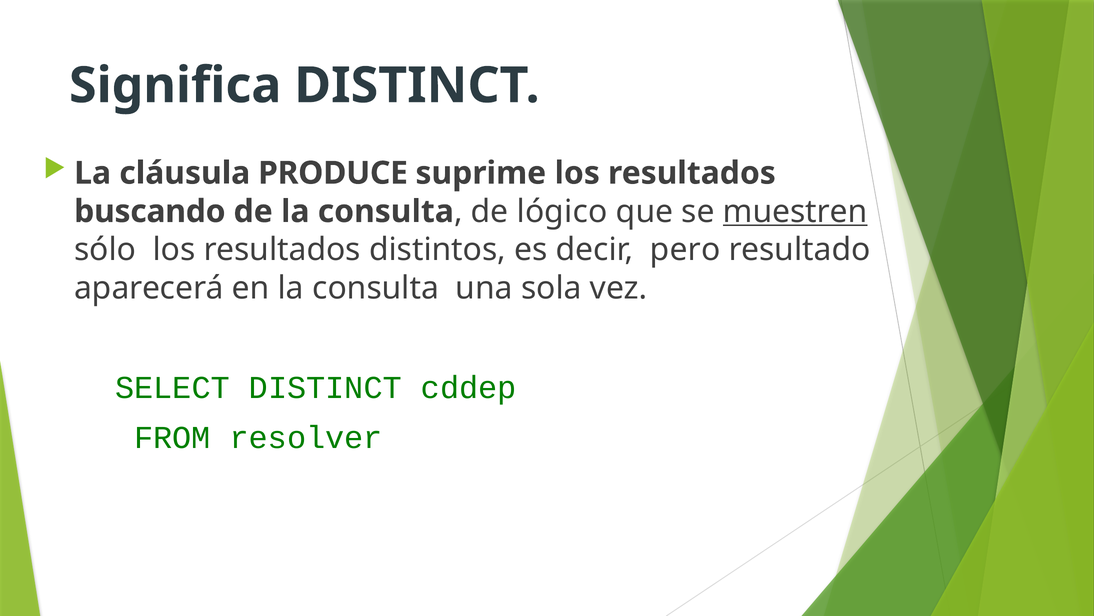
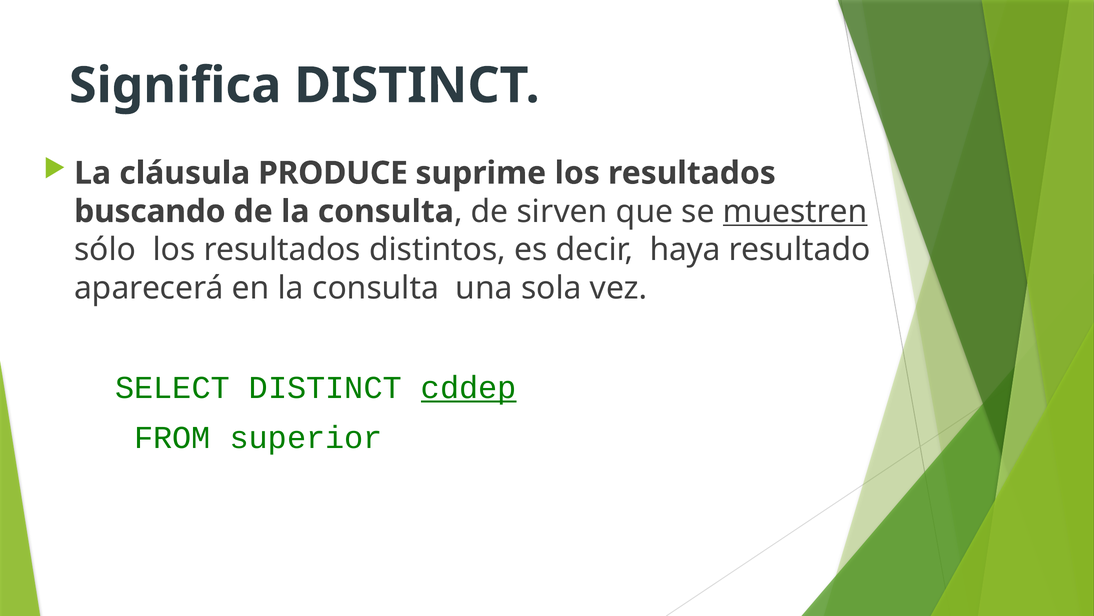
lógico: lógico -> sirven (562, 211)
pero: pero -> haya (685, 250)
cddep underline: none -> present (469, 387)
resolver: resolver -> superior (306, 437)
